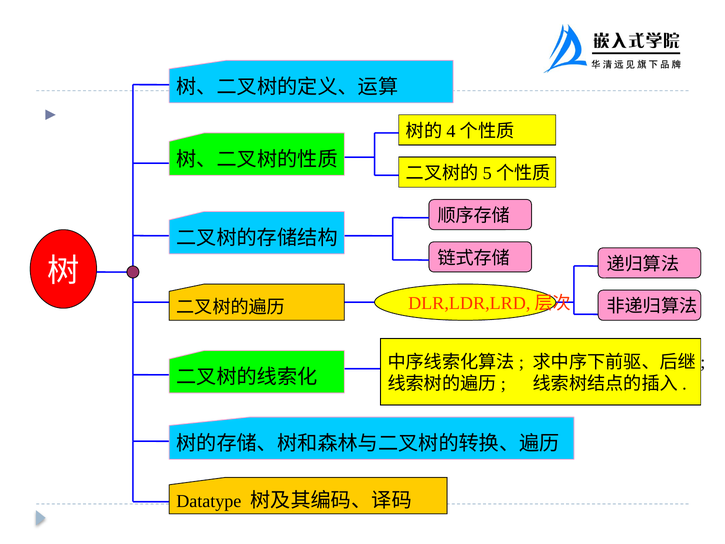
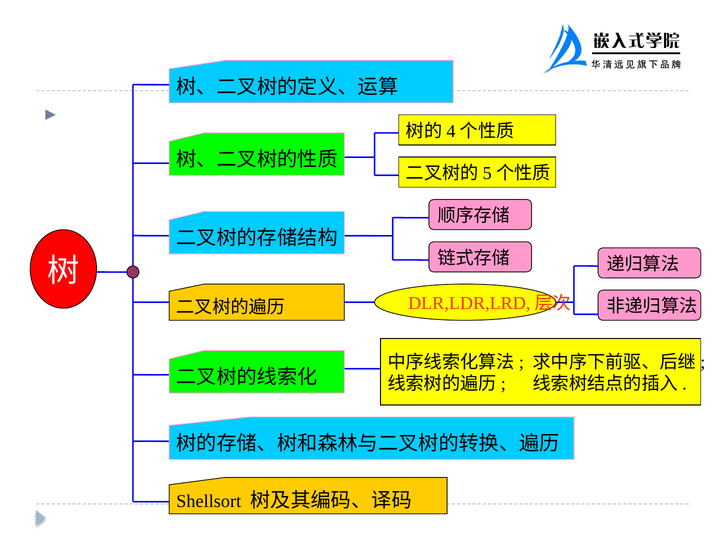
Datatype: Datatype -> Shellsort (209, 501)
